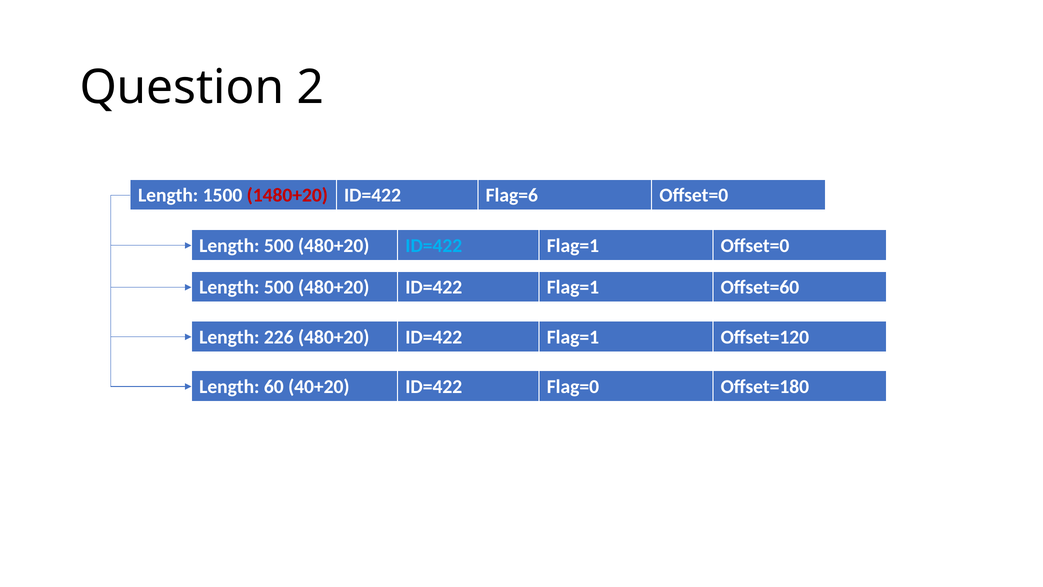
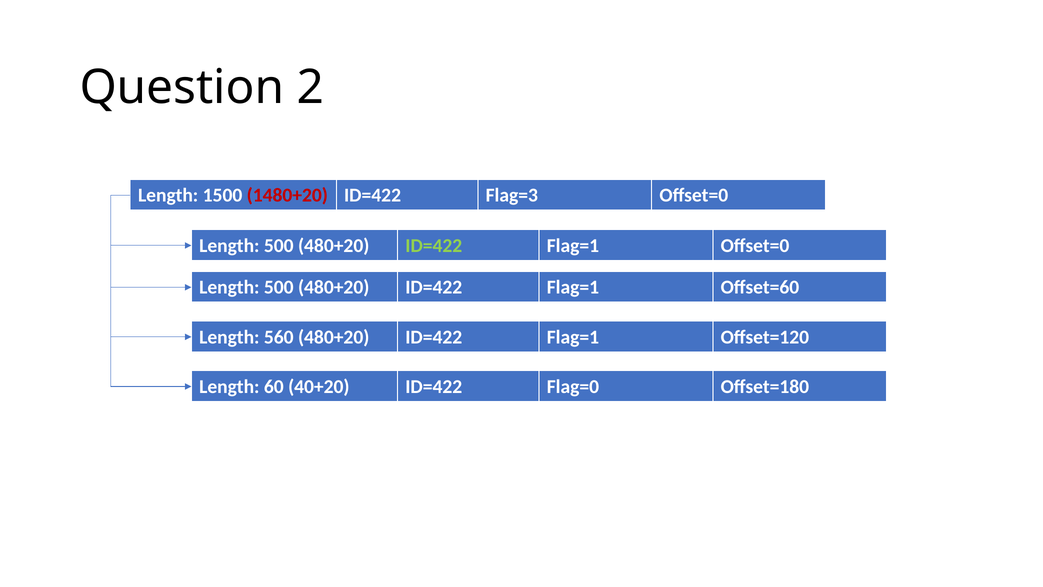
Flag=6: Flag=6 -> Flag=3 (512, 195)
ID=422 colour: light blue -> light green (434, 246)
226: 226 -> 560 (279, 337)
